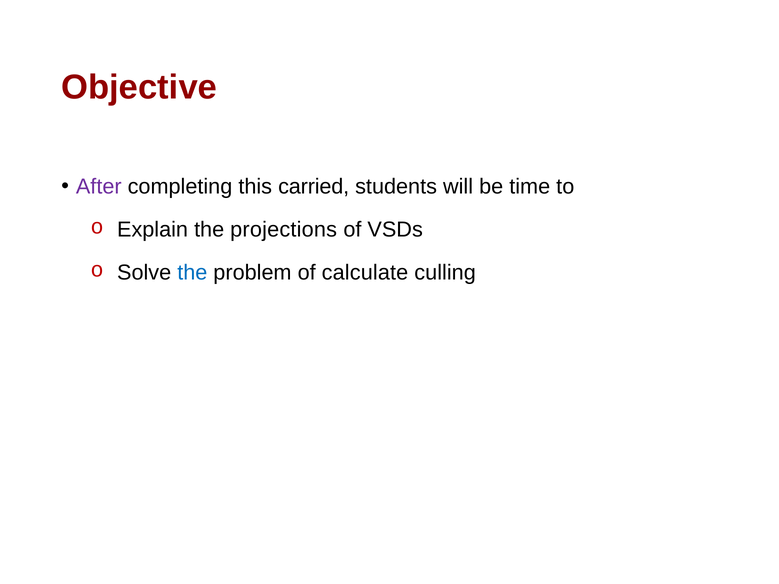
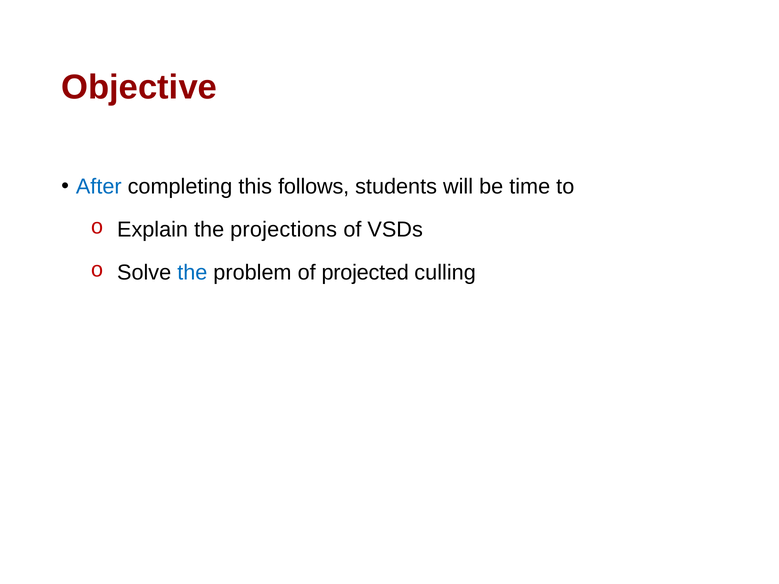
After colour: purple -> blue (99, 187)
carried: carried -> follows (314, 187)
calculate: calculate -> projected (365, 273)
